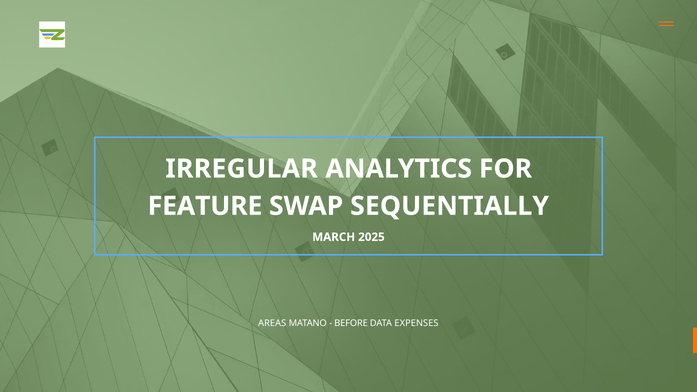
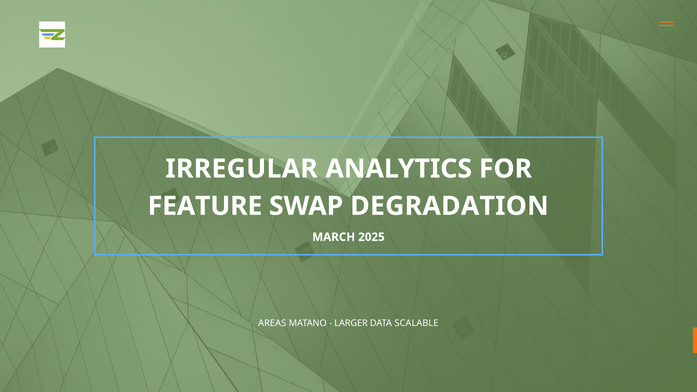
SEQUENTIALLY: SEQUENTIALLY -> DEGRADATION (449, 206)
BEFORE: BEFORE -> LARGER (351, 323)
EXPENSES: EXPENSES -> SCALABLE (416, 323)
